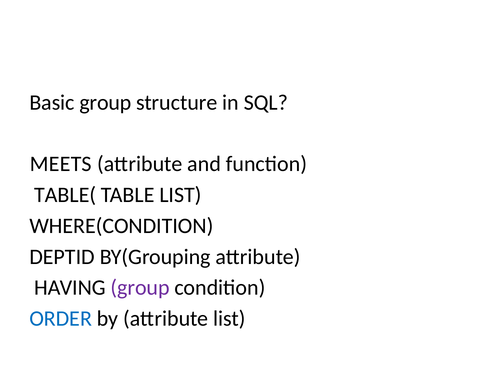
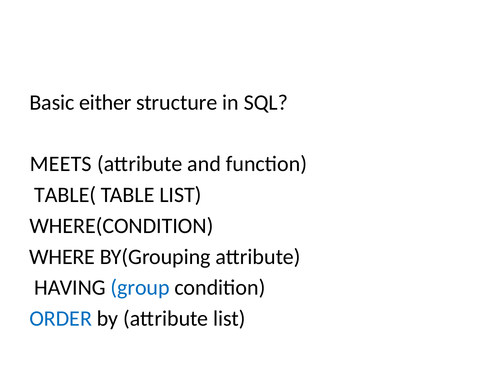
Basic group: group -> either (105, 103)
DEPTID: DEPTID -> WHERE (62, 256)
group colour: purple -> blue (140, 287)
